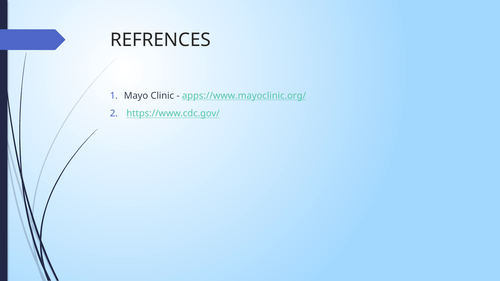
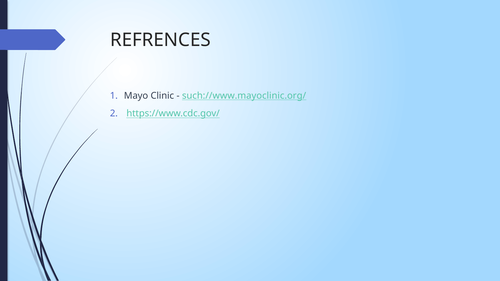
apps://www.mayoclinic.org/: apps://www.mayoclinic.org/ -> such://www.mayoclinic.org/ (244, 96)
